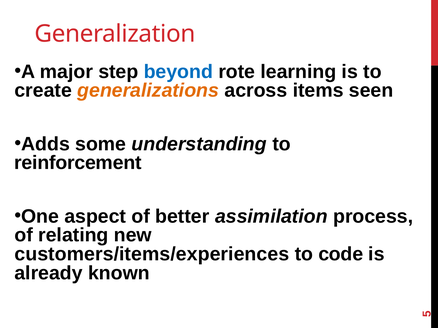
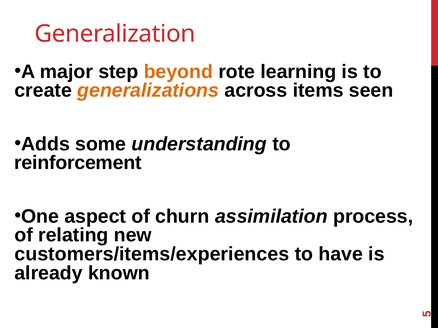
beyond colour: blue -> orange (178, 72)
better: better -> churn (182, 217)
code: code -> have (341, 254)
